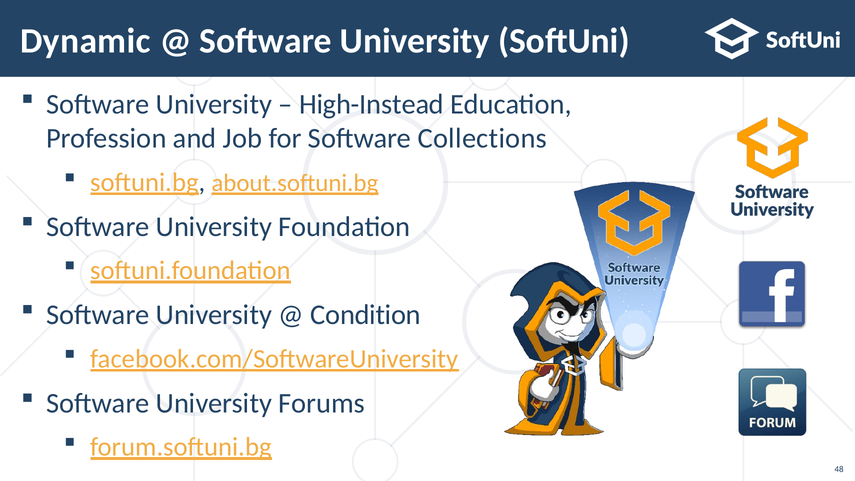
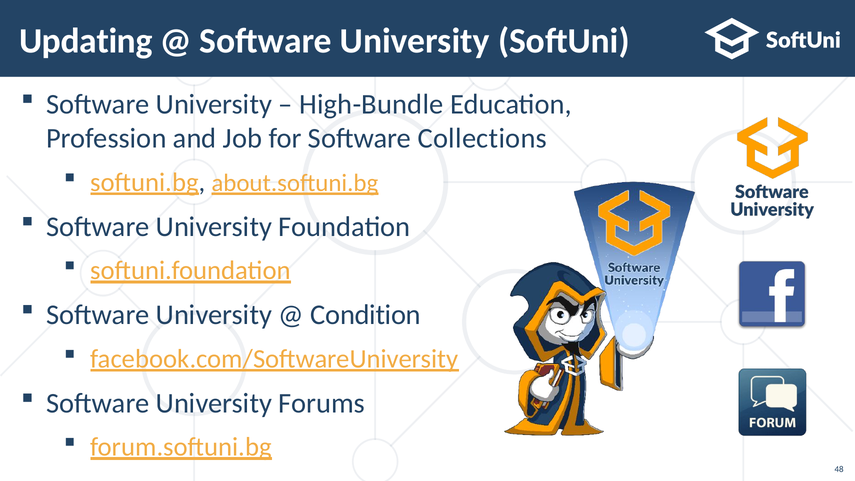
Dynamic: Dynamic -> Updating (86, 41)
High-Instead: High-Instead -> High-Bundle (371, 104)
